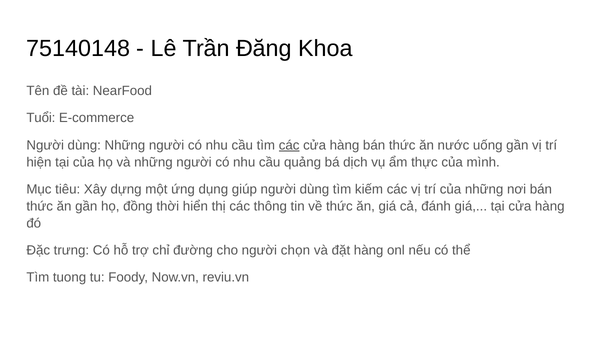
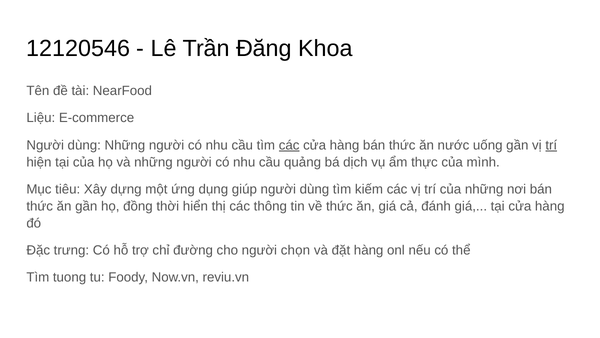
75140148: 75140148 -> 12120546 (78, 49)
Tuổi: Tuổi -> Liệu (41, 118)
trí underline: none -> present (551, 145)
